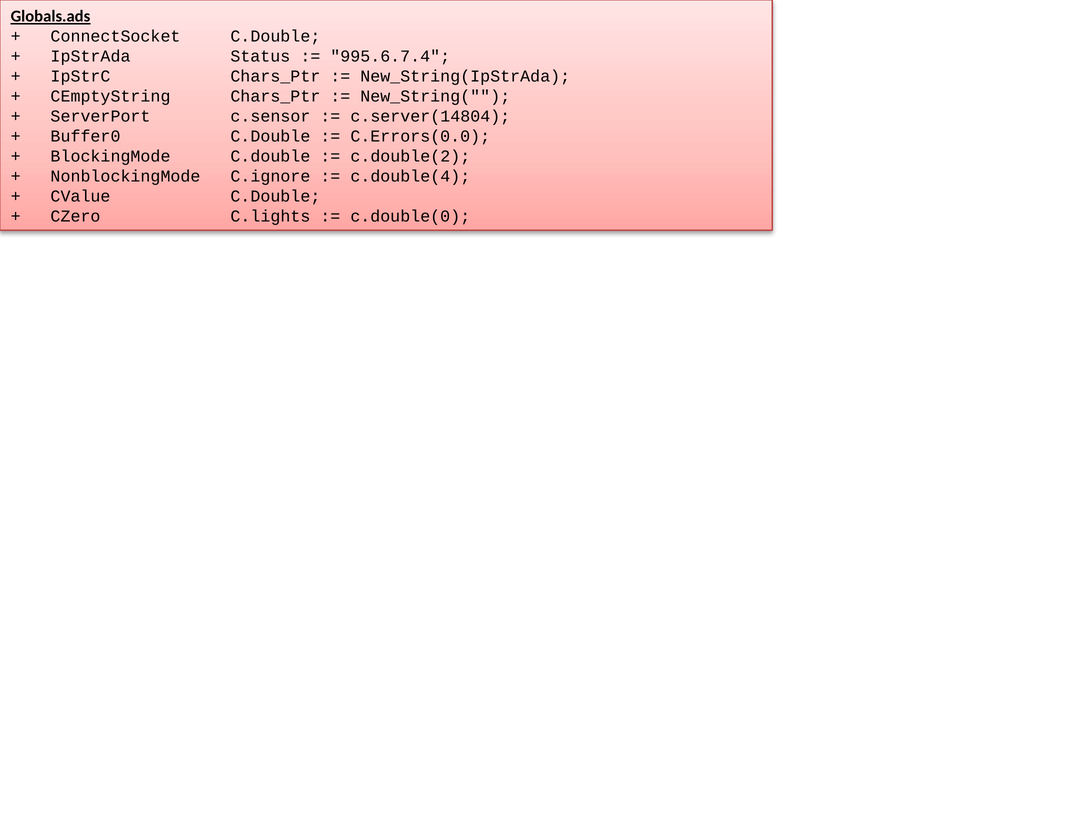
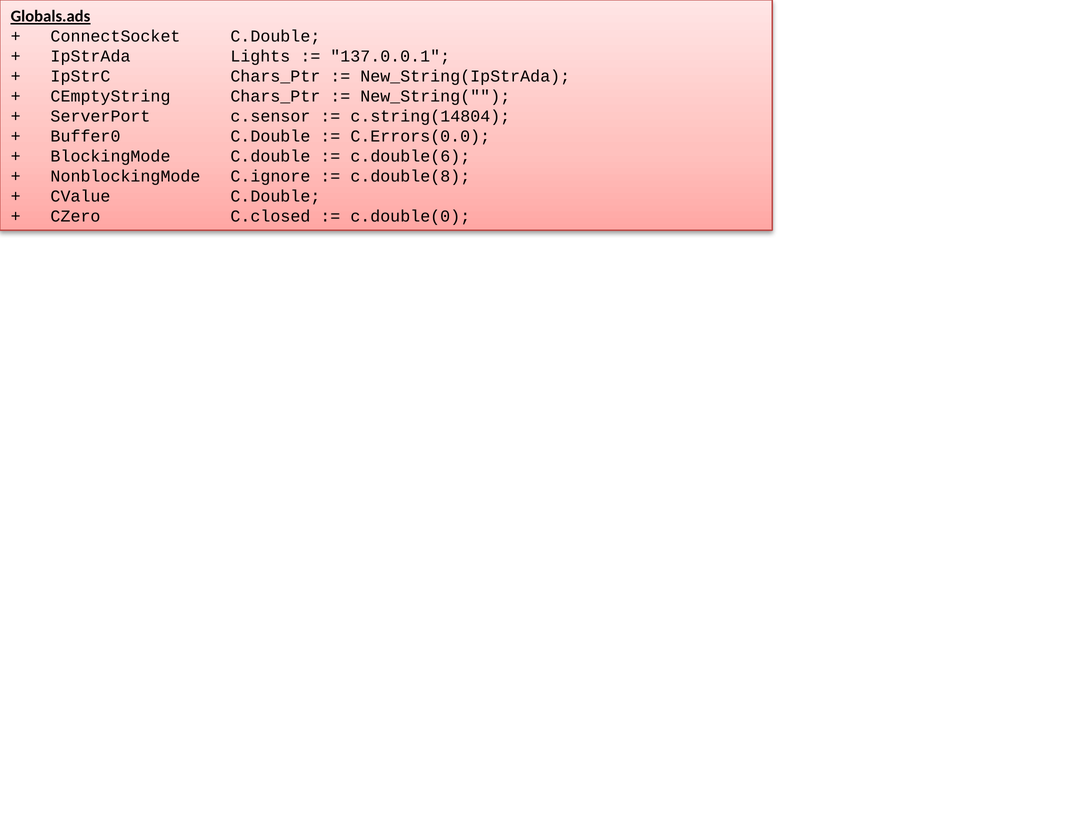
Status: Status -> Lights (260, 56)
995.6.7.4: 995.6.7.4 -> 137.0.0.1 (390, 56)
c.server(14804: c.server(14804 -> c.string(14804 (430, 116)
c.double(2: c.double(2 -> c.double(6 (410, 156)
c.double(4: c.double(4 -> c.double(8 (410, 176)
C.lights: C.lights -> C.closed (270, 216)
